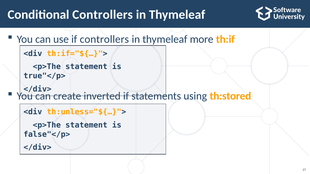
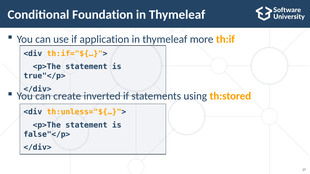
Conditional Controllers: Controllers -> Foundation (103, 15)
if controllers: controllers -> application (104, 39)
